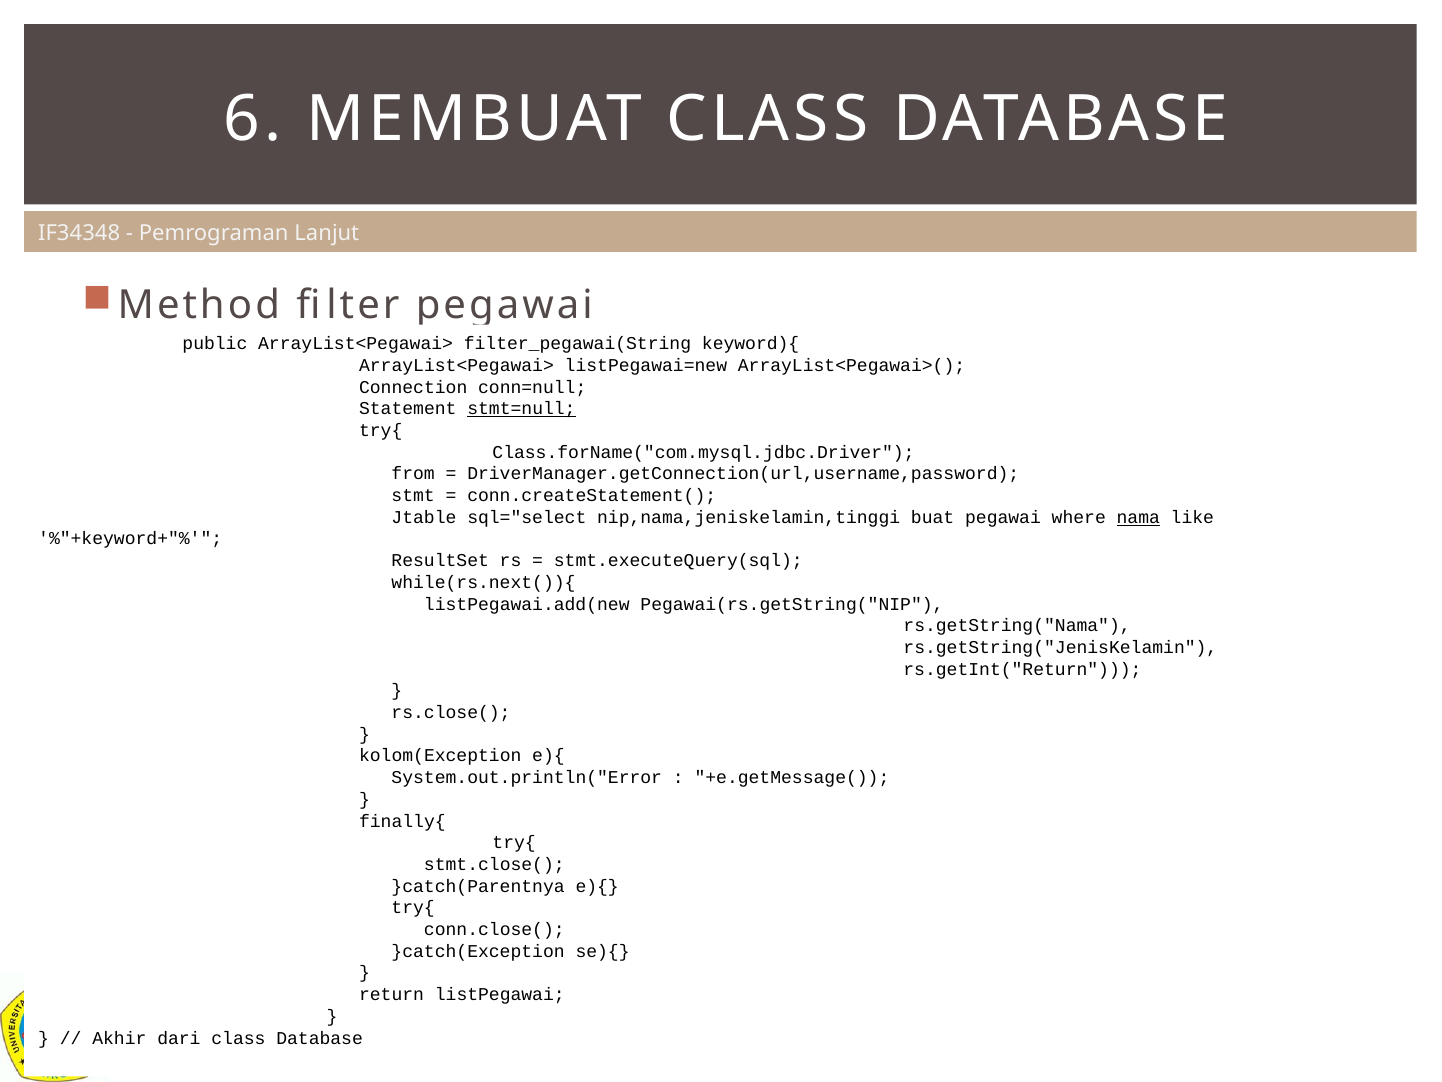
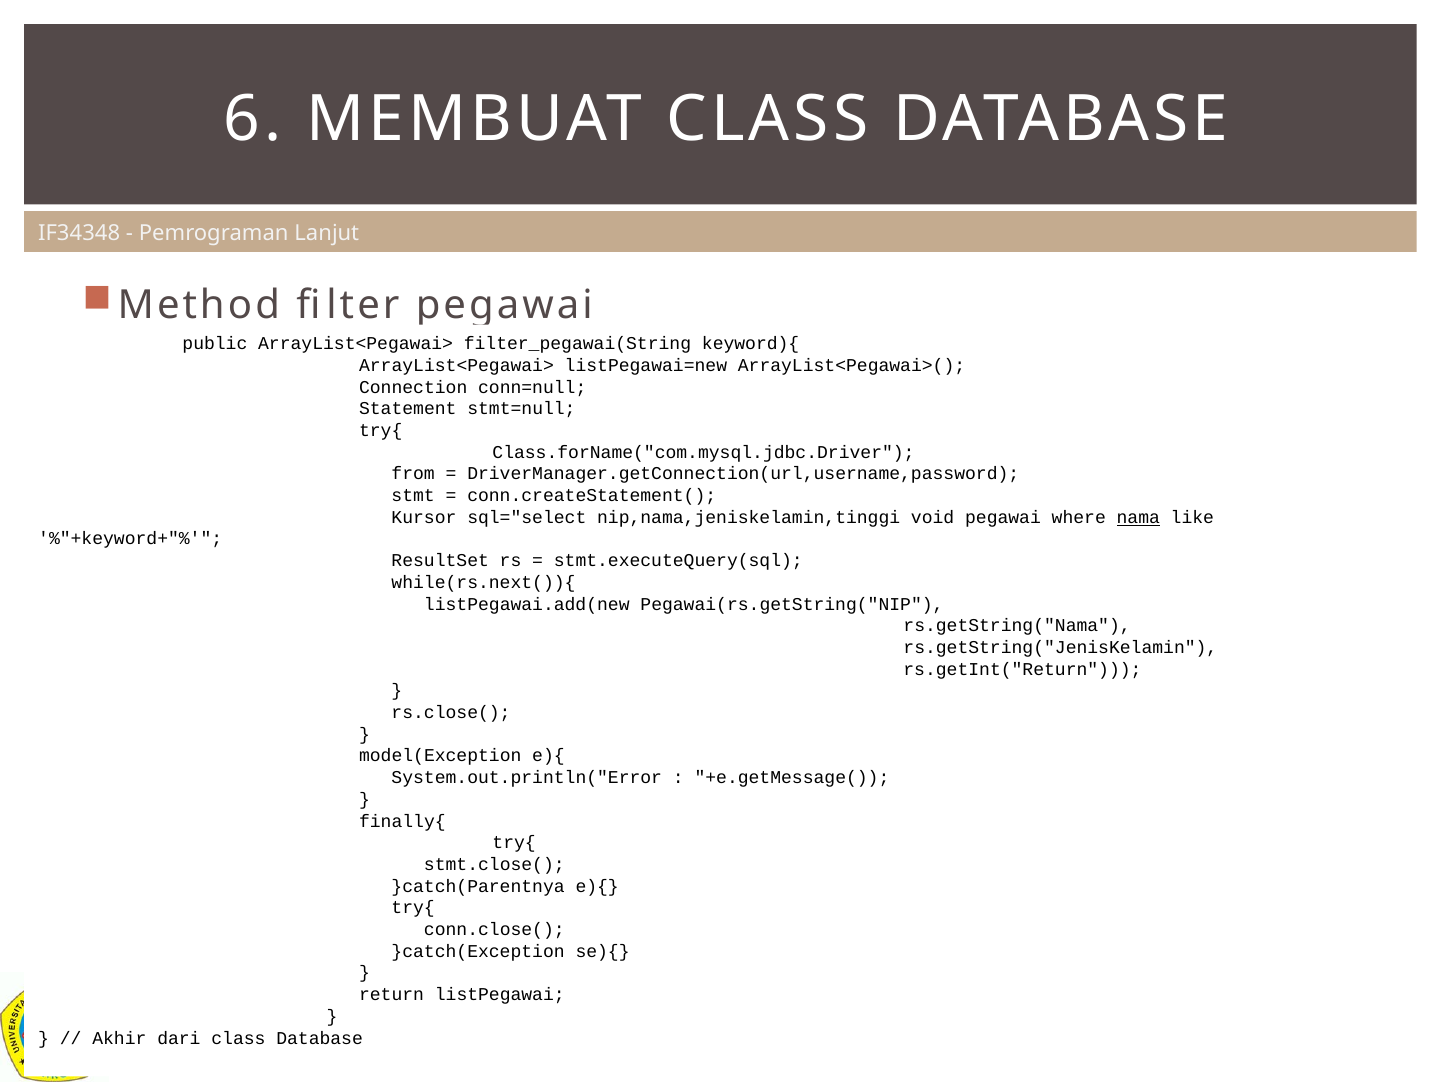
stmt=null underline: present -> none (521, 409)
Jtable: Jtable -> Kursor (424, 517)
buat: buat -> void (933, 517)
kolom(Exception: kolom(Exception -> model(Exception (440, 756)
